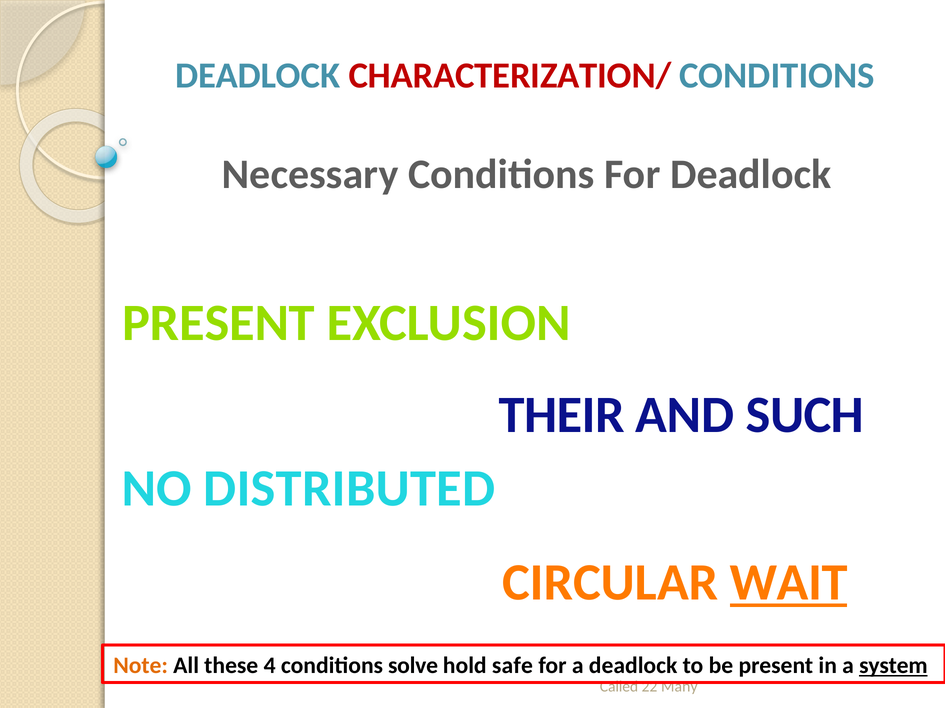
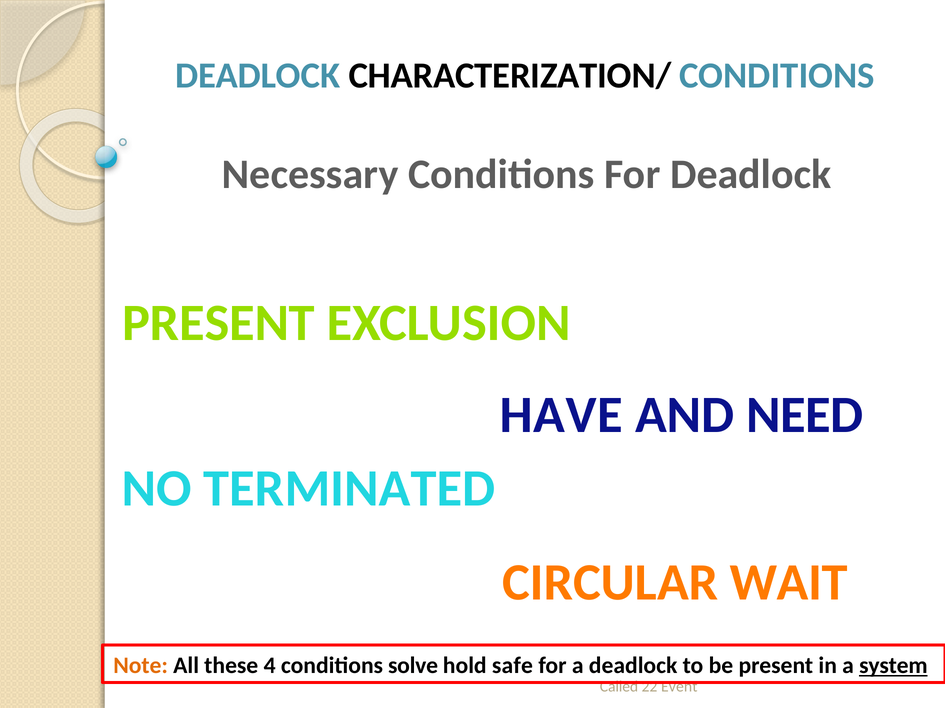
CHARACTERIZATION/ colour: red -> black (510, 76)
THEIR: THEIR -> HAVE (561, 416)
SUCH: SUCH -> NEED (805, 416)
DISTRIBUTED: DISTRIBUTED -> TERMINATED (349, 489)
WAIT underline: present -> none (789, 583)
Many: Many -> Event (679, 688)
